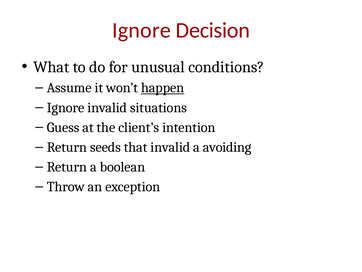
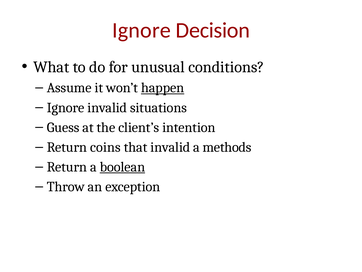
seeds: seeds -> coins (105, 147)
avoiding: avoiding -> methods (227, 147)
boolean underline: none -> present (122, 167)
